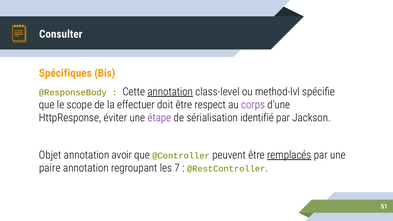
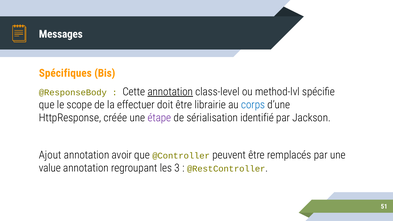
Consulter: Consulter -> Messages (61, 34)
respect: respect -> librairie (210, 105)
corps colour: purple -> blue (253, 105)
éviter: éviter -> créée (115, 118)
Objet: Objet -> Ajout (50, 155)
remplacés underline: present -> none (289, 155)
paire: paire -> value (50, 168)
7: 7 -> 3 (177, 168)
